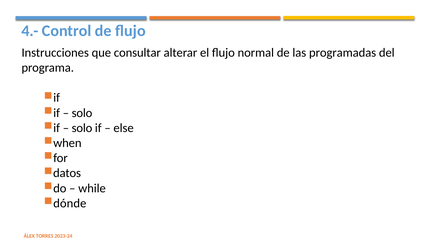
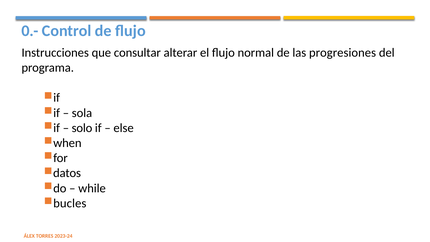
4.-: 4.- -> 0.- (30, 31)
programadas: programadas -> progresiones (343, 53)
solo: solo -> sola (82, 113)
dónde: dónde -> bucles (70, 203)
